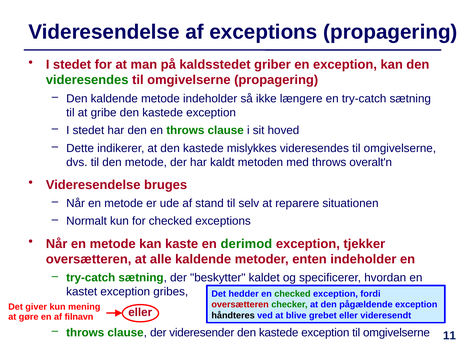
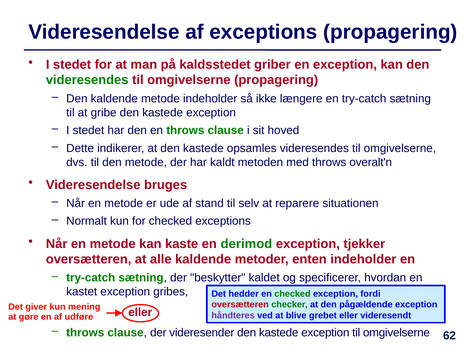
mislykkes: mislykkes -> opsamles (252, 148)
håndteres colour: black -> purple (233, 315)
filnavn: filnavn -> udføre (79, 317)
11: 11 -> 62 (449, 336)
